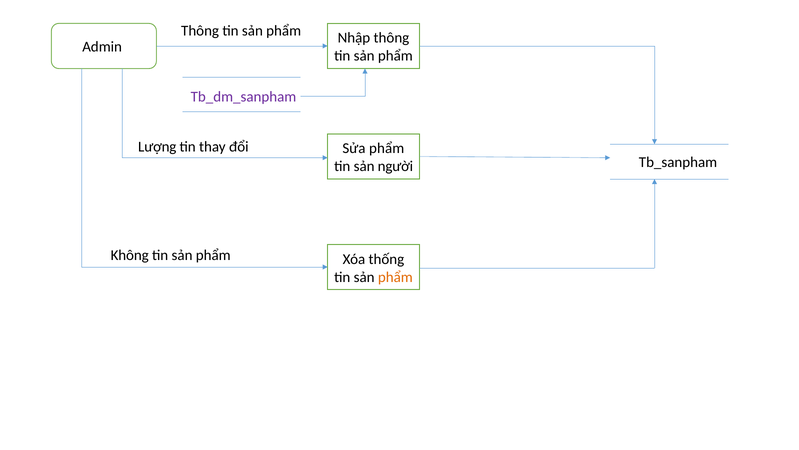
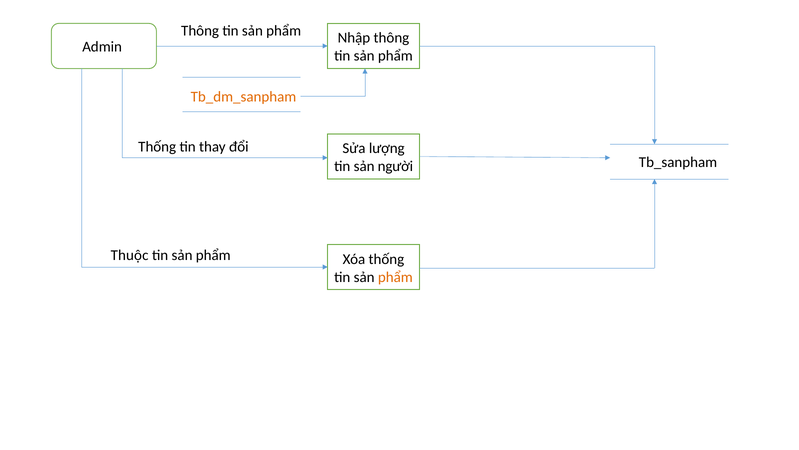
Tb_dm_sanpham colour: purple -> orange (243, 96)
Lượng: Lượng -> Thống (157, 147)
Sửa phẩm: phẩm -> lượng (387, 148)
Không: Không -> Thuộc (130, 255)
